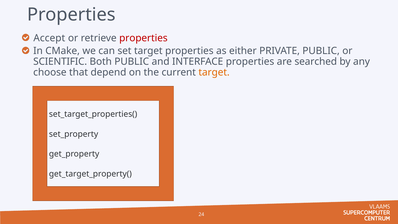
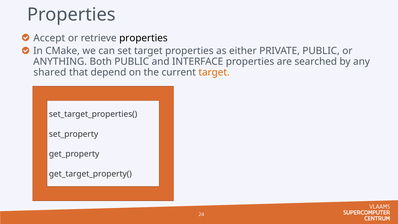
properties colour: red -> black (143, 38)
SCIENTIFIC: SCIENTIFIC -> ANYTHING (60, 62)
choose: choose -> shared (50, 72)
